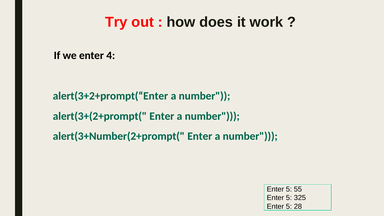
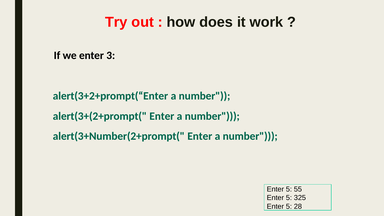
4: 4 -> 3 (111, 55)
